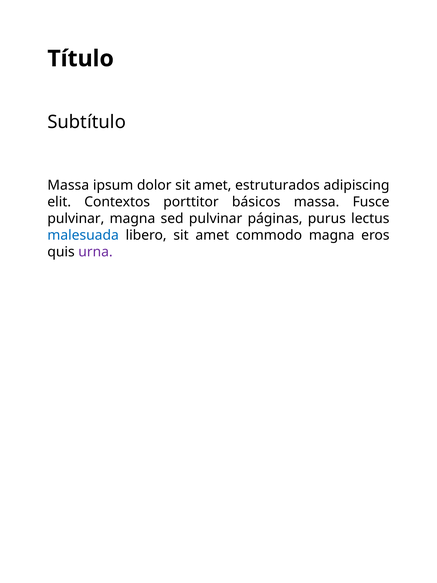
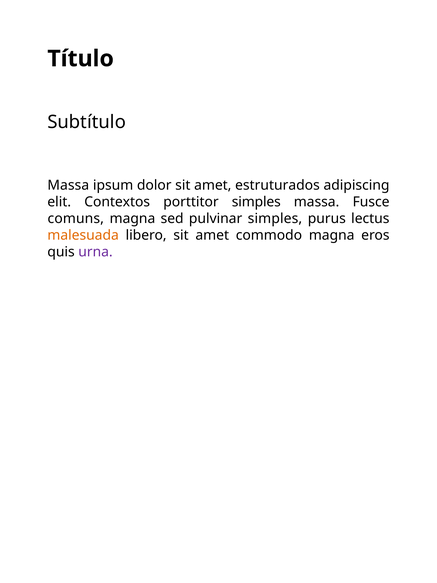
porttitor básicos: básicos -> simples (256, 202)
pulvinar: pulvinar -> comuns (76, 219)
pulvinar páginas: páginas -> simples (275, 219)
malesuada colour: blue -> orange (83, 235)
